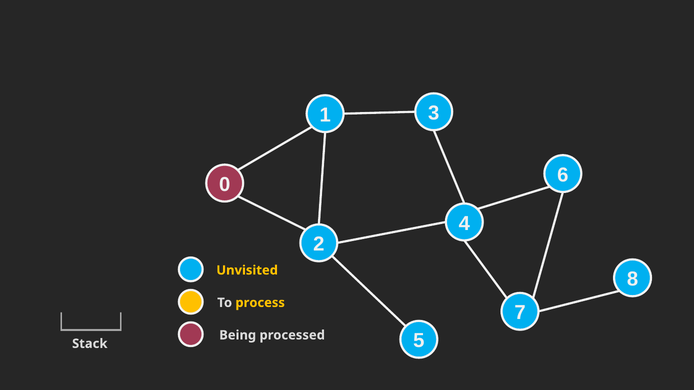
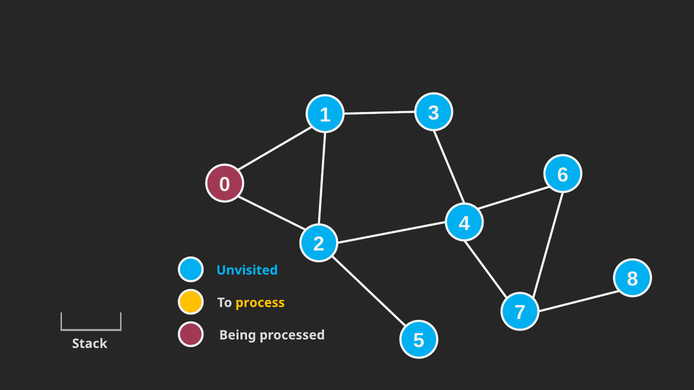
Unvisited colour: yellow -> light blue (247, 271)
